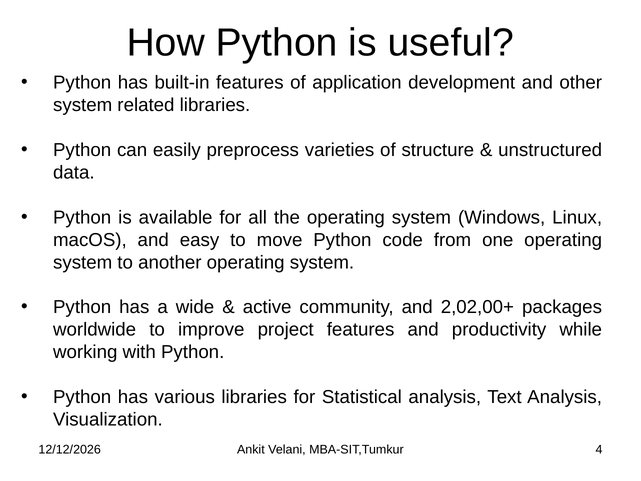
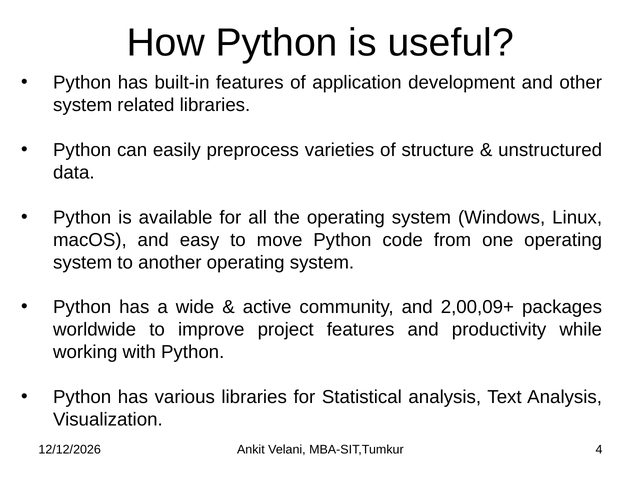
2,02,00+: 2,02,00+ -> 2,00,09+ (477, 307)
